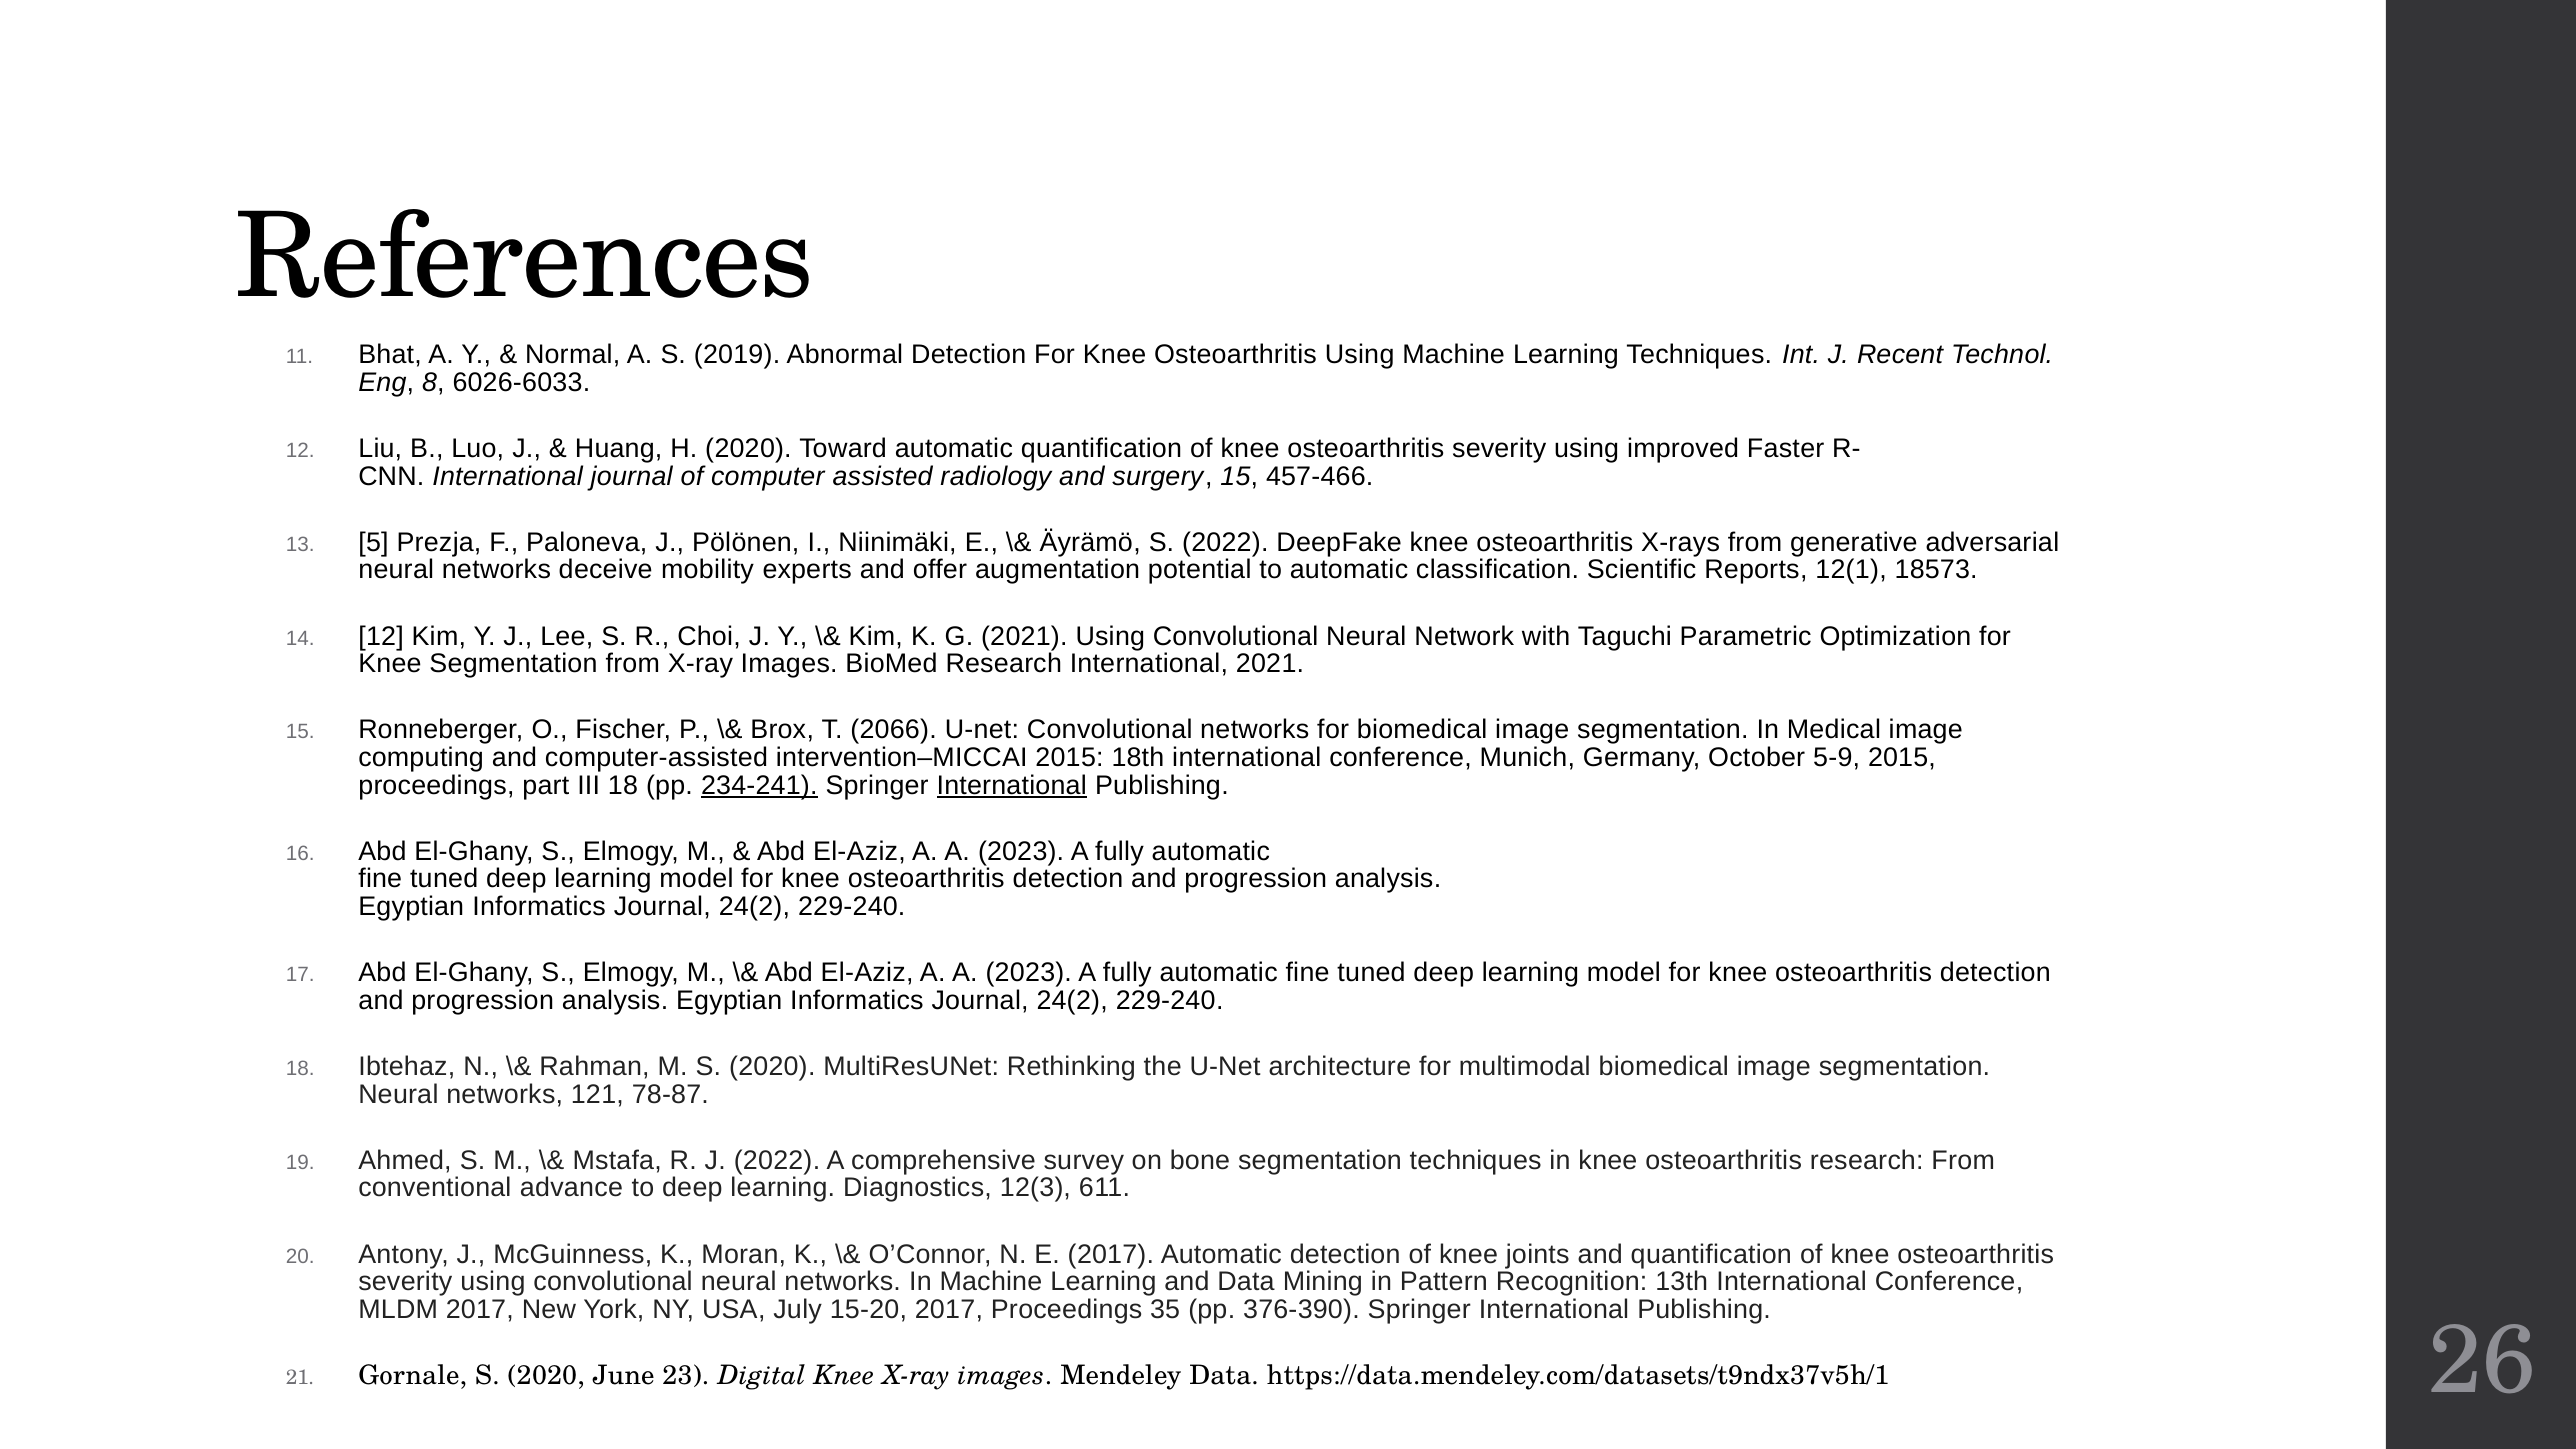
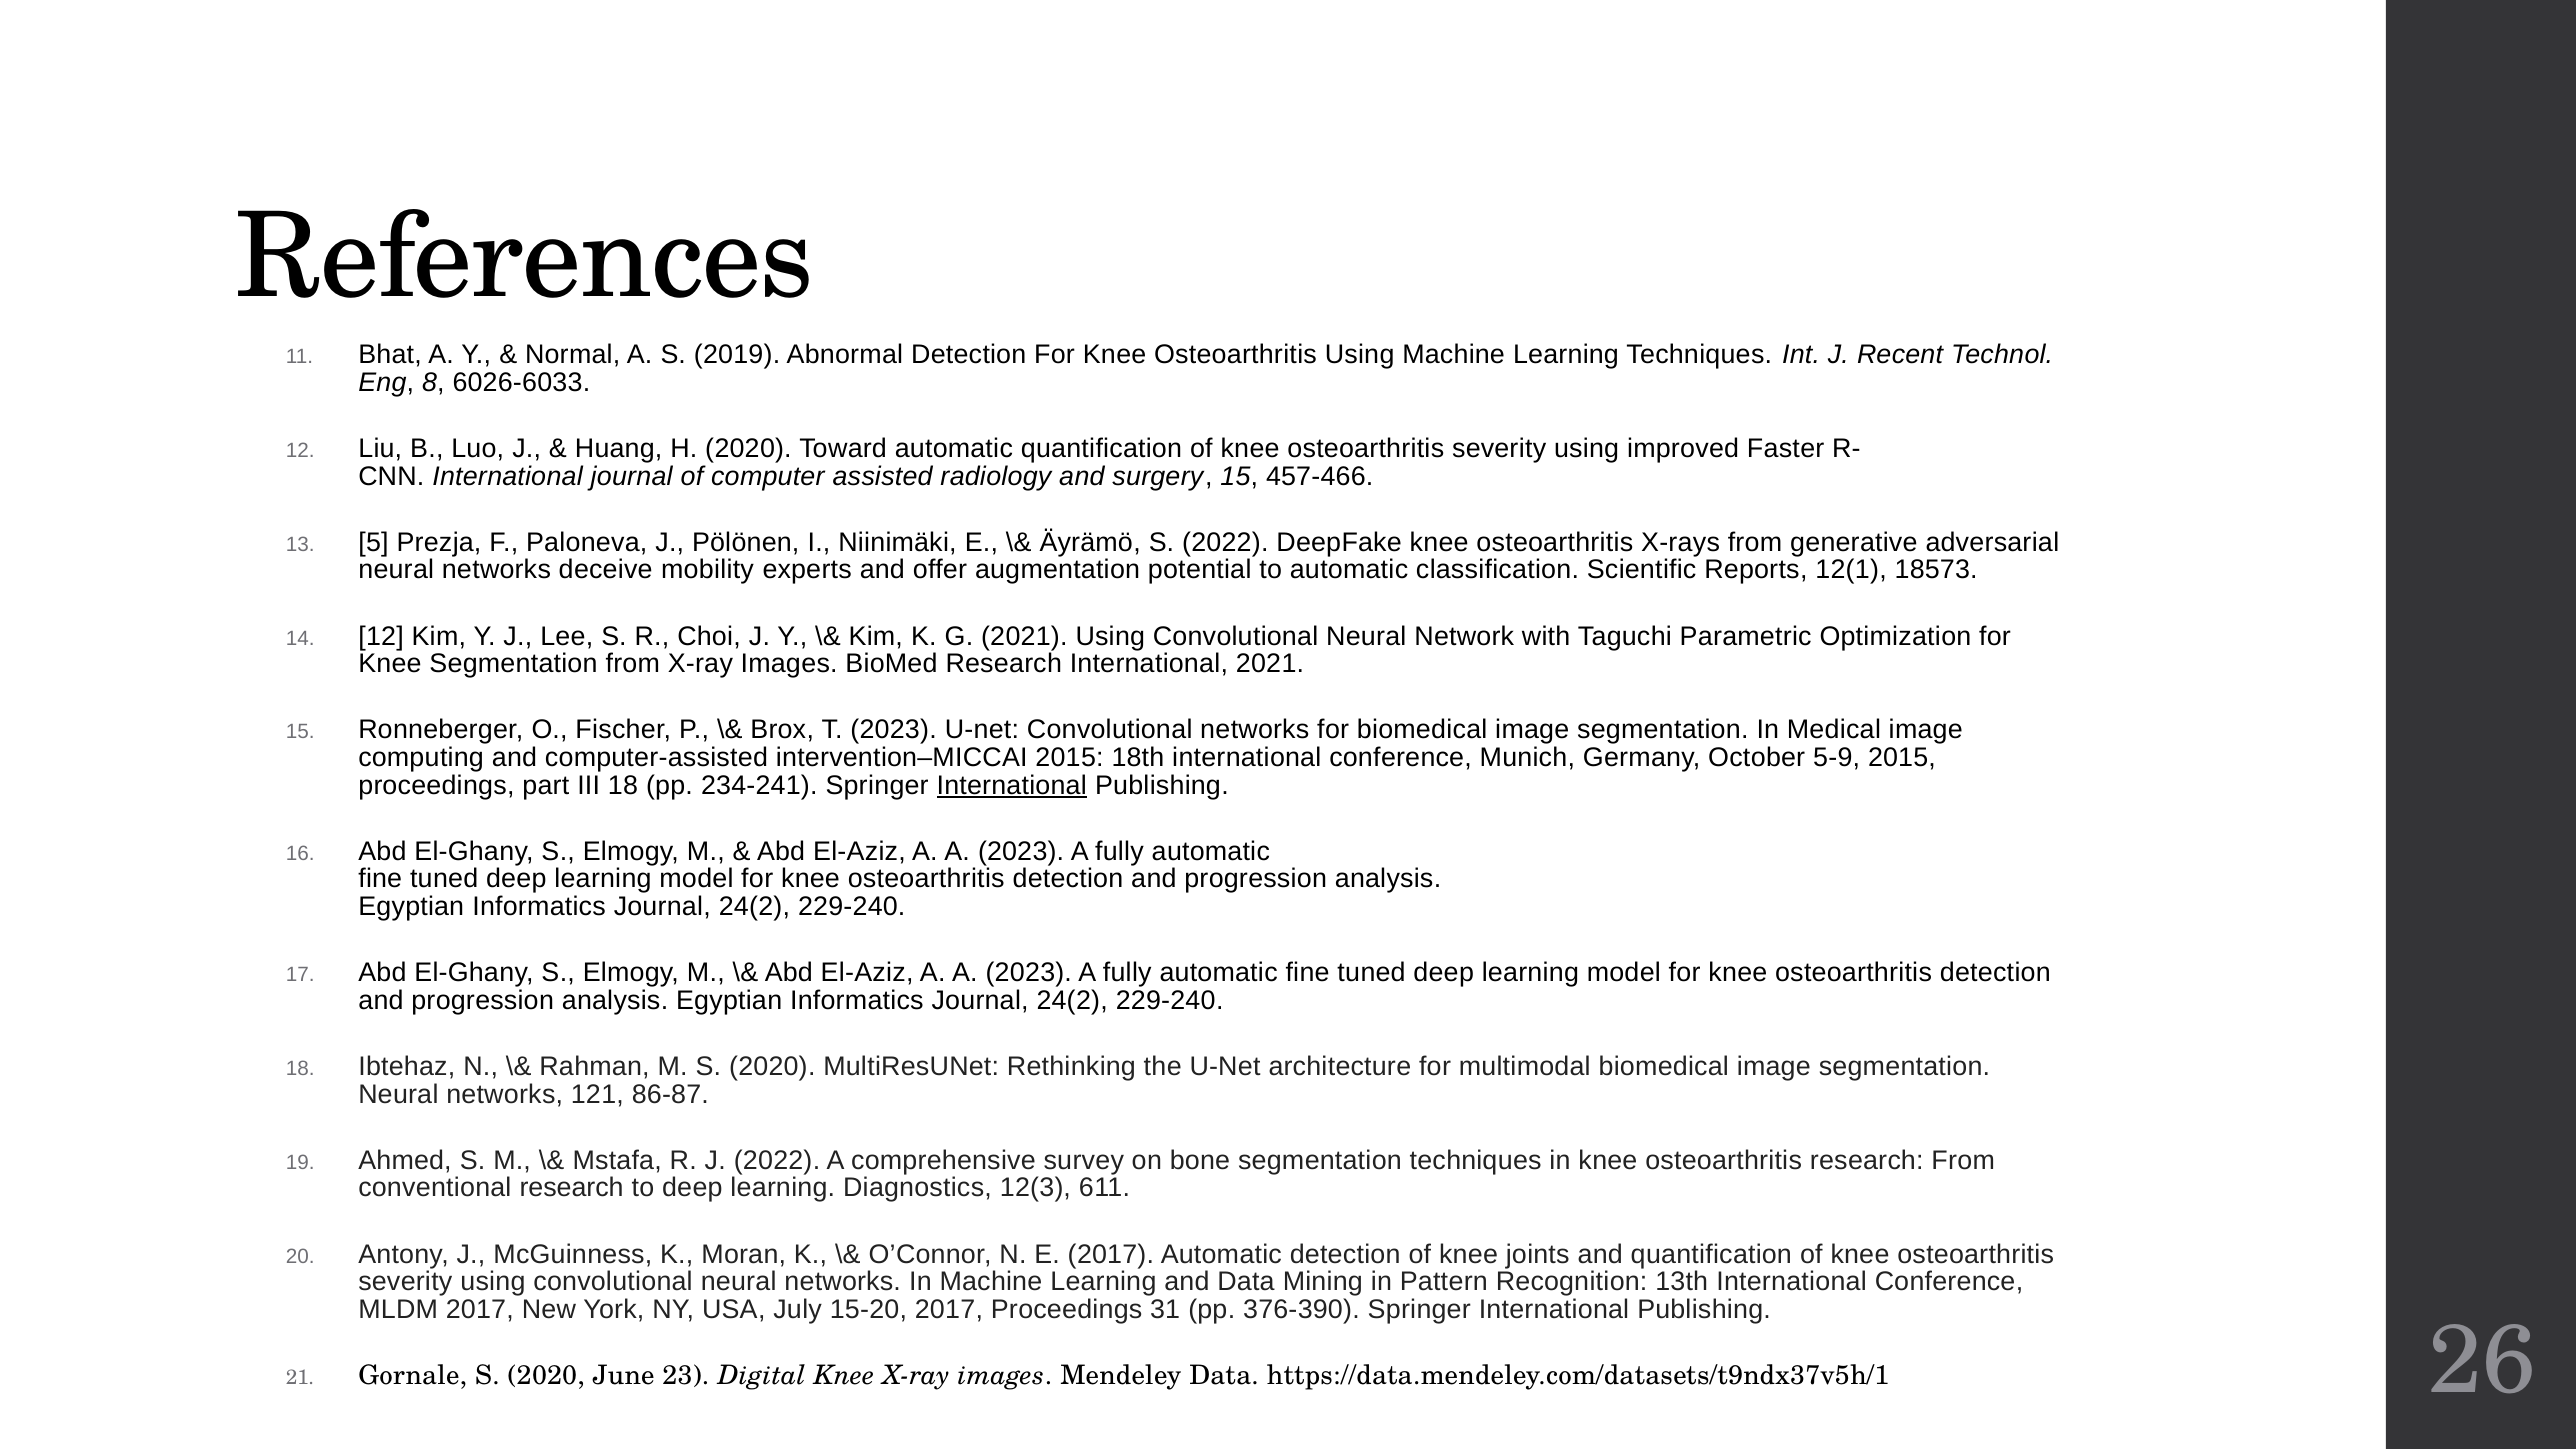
T 2066: 2066 -> 2023 (894, 730)
234-241 underline: present -> none (759, 785)
78-87: 78-87 -> 86-87 (670, 1094)
conventional advance: advance -> research (572, 1188)
35: 35 -> 31 (1165, 1309)
